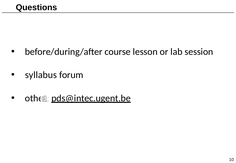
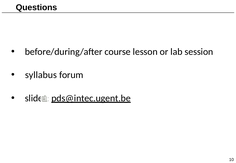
other: other -> slides (37, 98)
